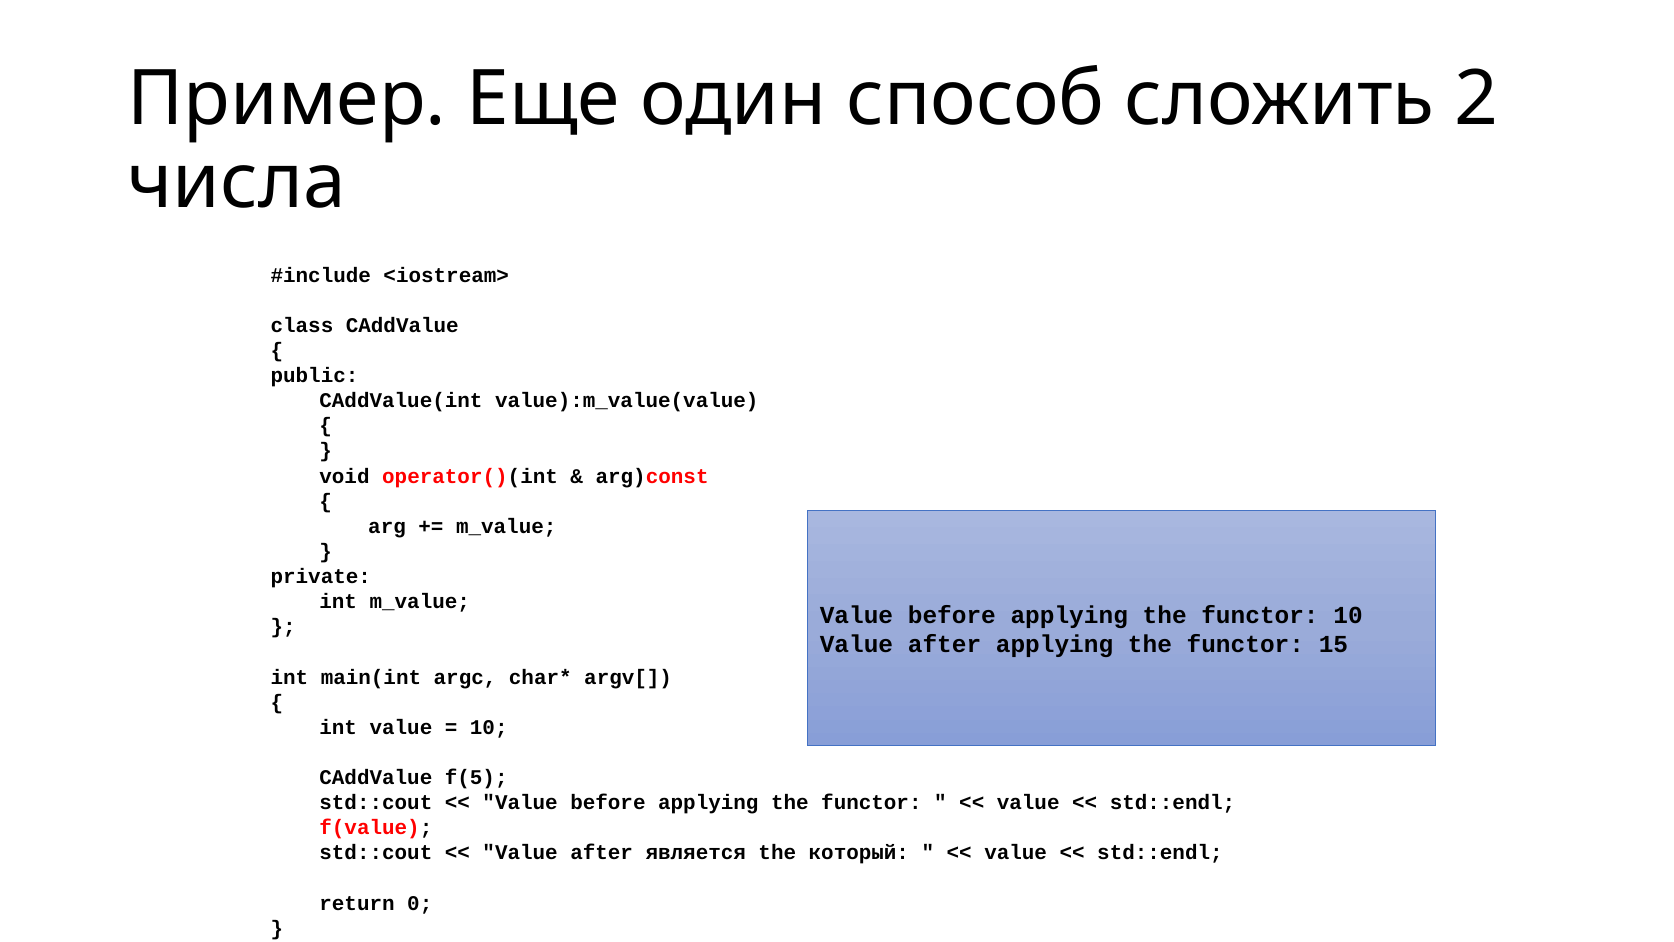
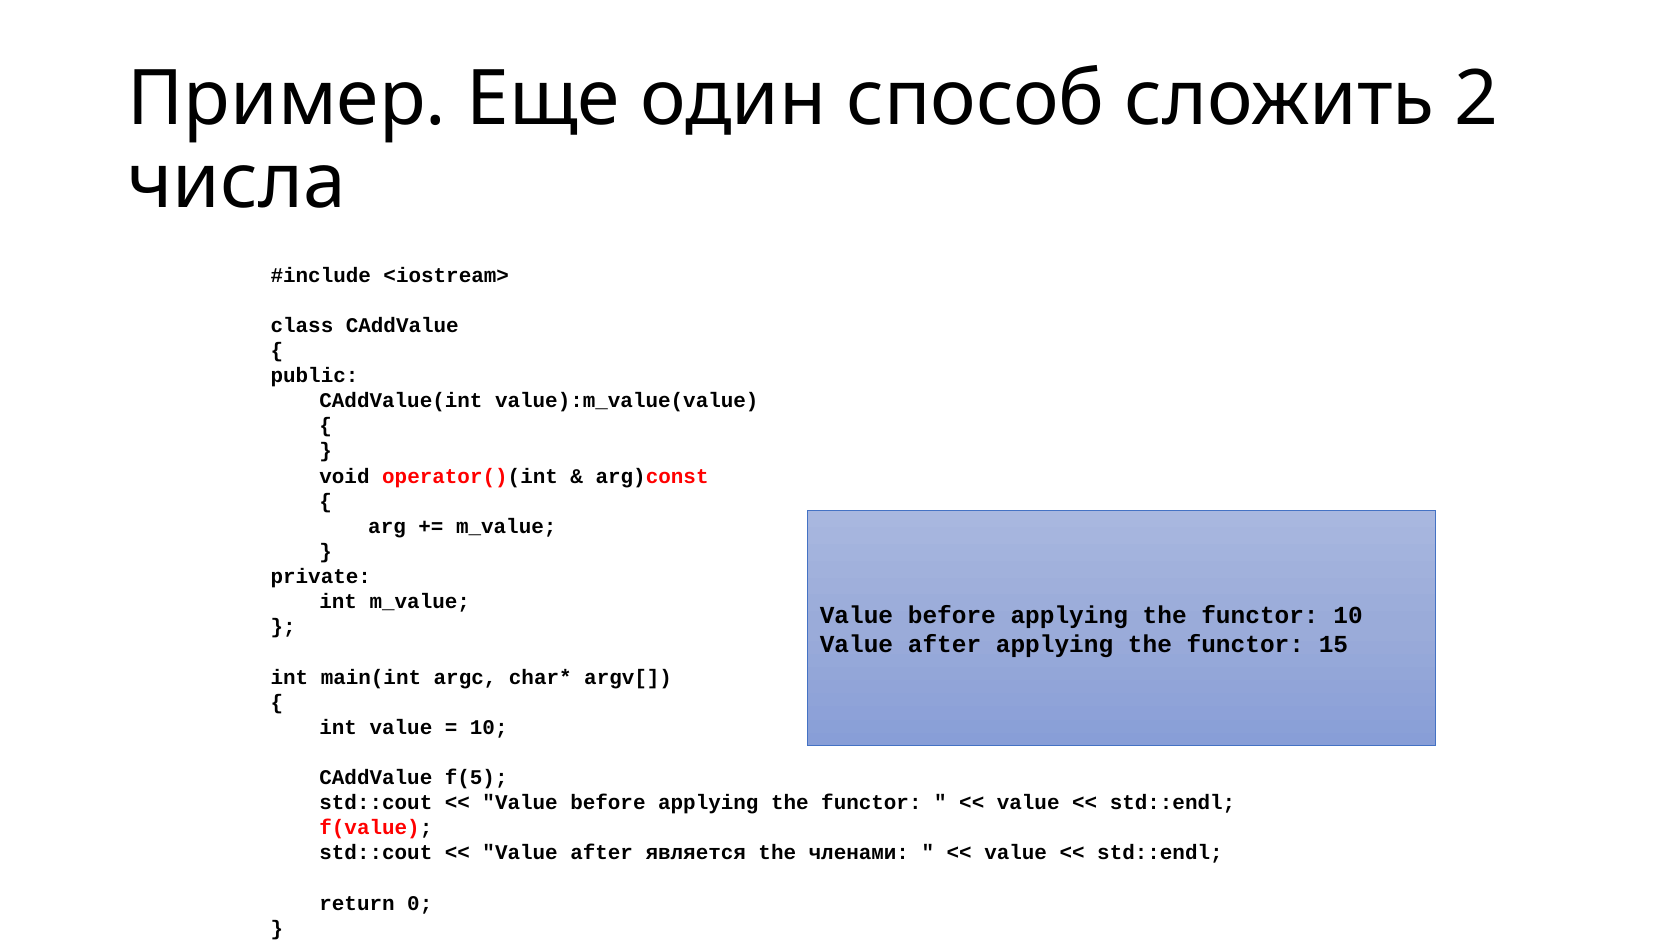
который: который -> членами (859, 853)
